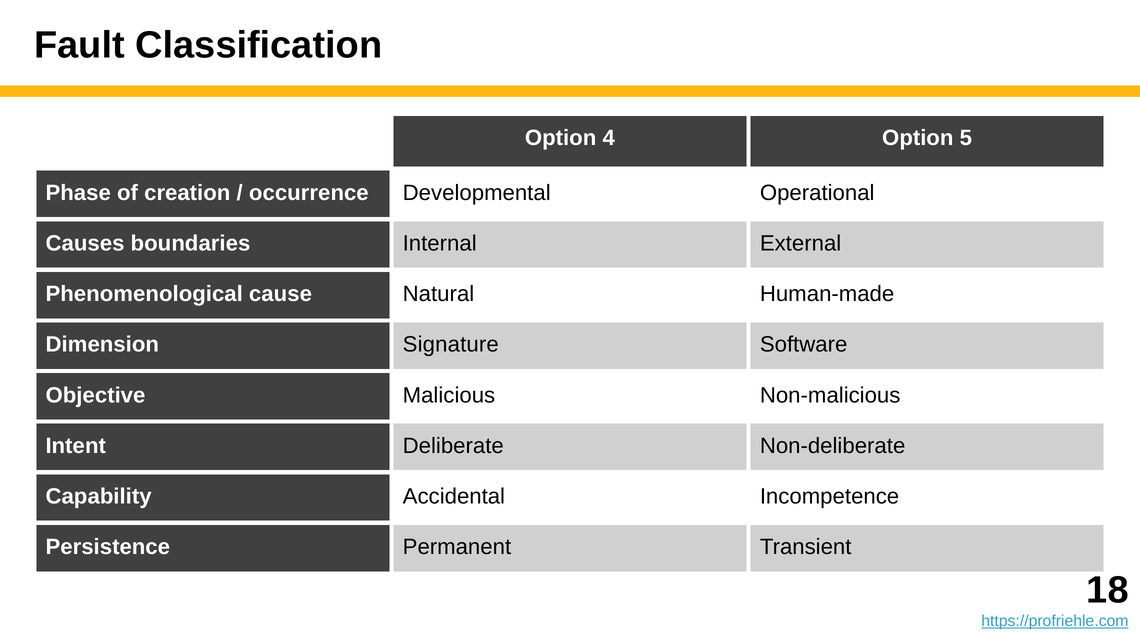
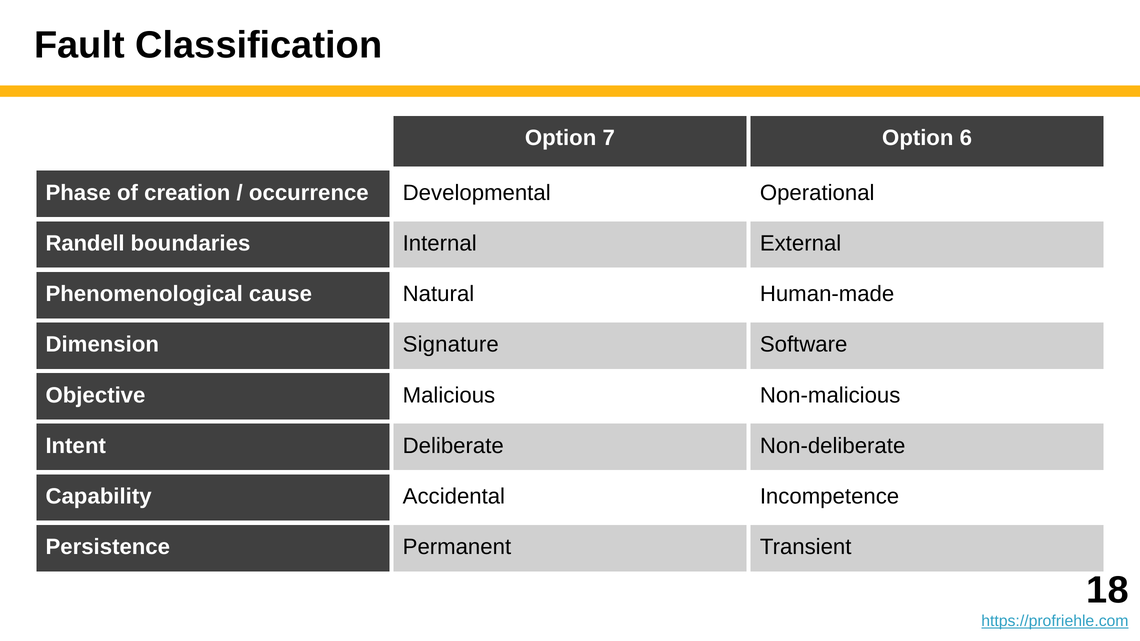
4: 4 -> 7 (609, 138)
5: 5 -> 6 (966, 138)
Causes: Causes -> Randell (85, 243)
